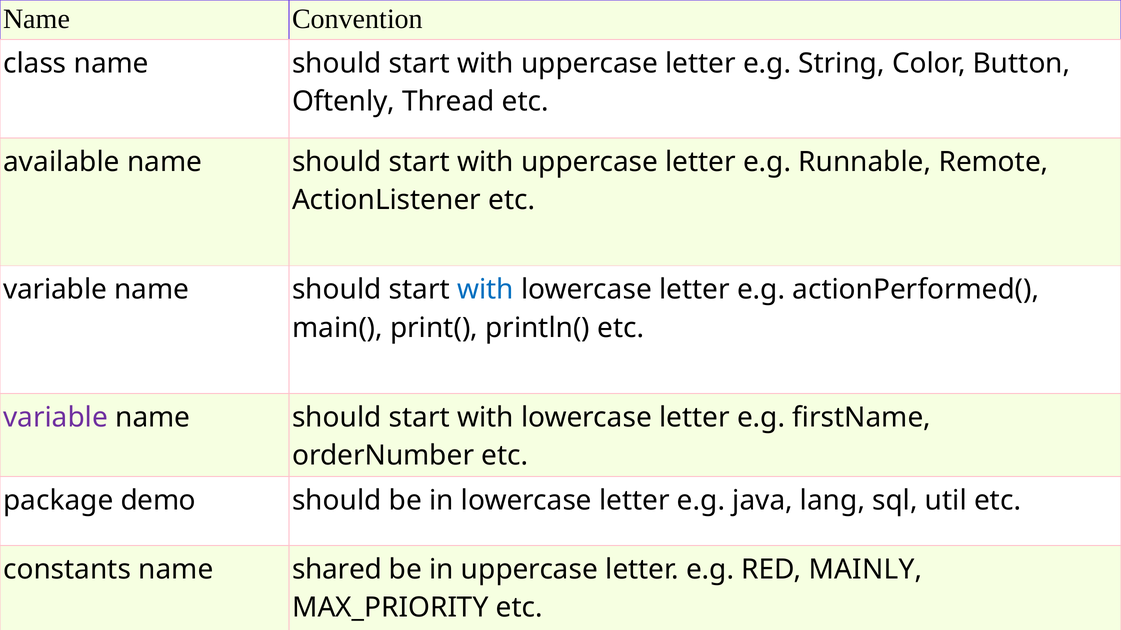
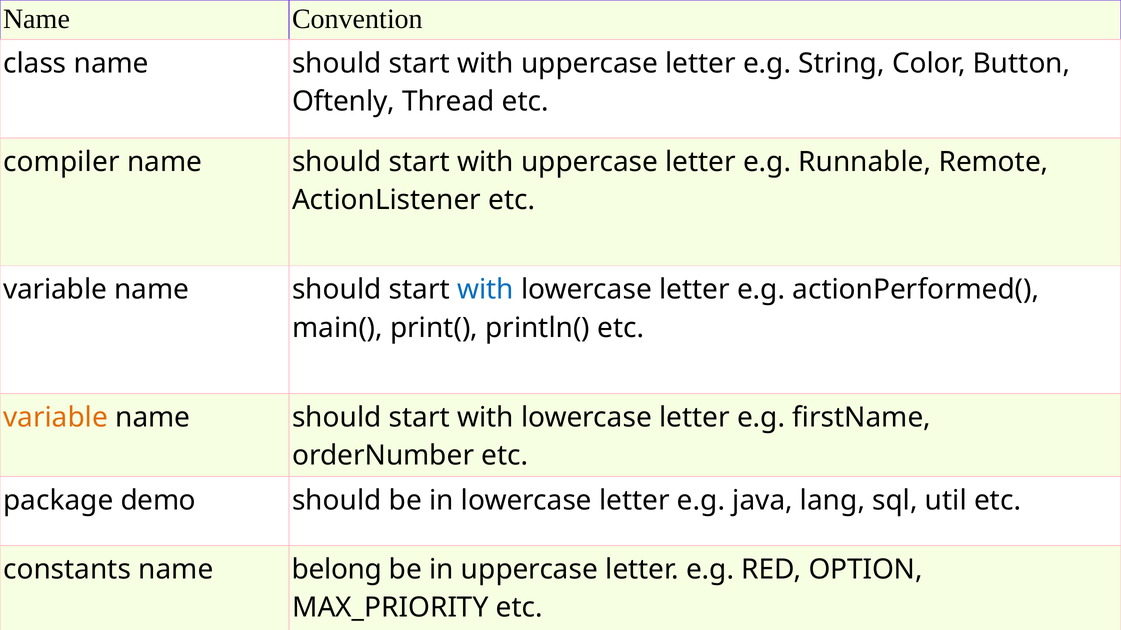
available: available -> compiler (61, 162)
variable colour: purple -> orange (56, 418)
shared: shared -> belong (337, 570)
MAINLY: MAINLY -> OPTION (866, 570)
